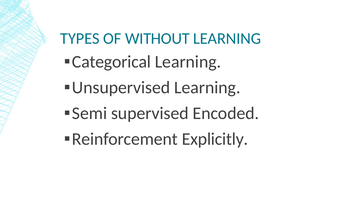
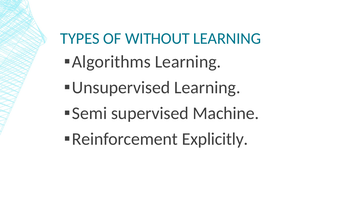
Categorical: Categorical -> Algorithms (111, 62)
Encoded: Encoded -> Machine (226, 113)
